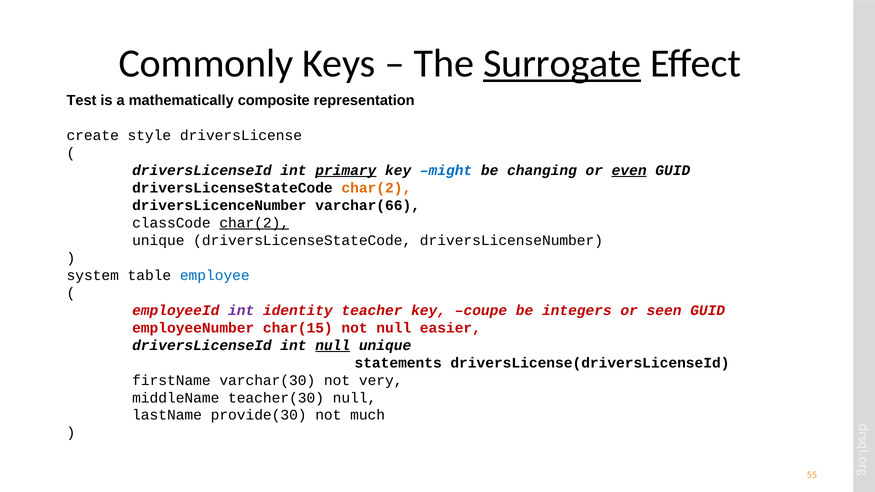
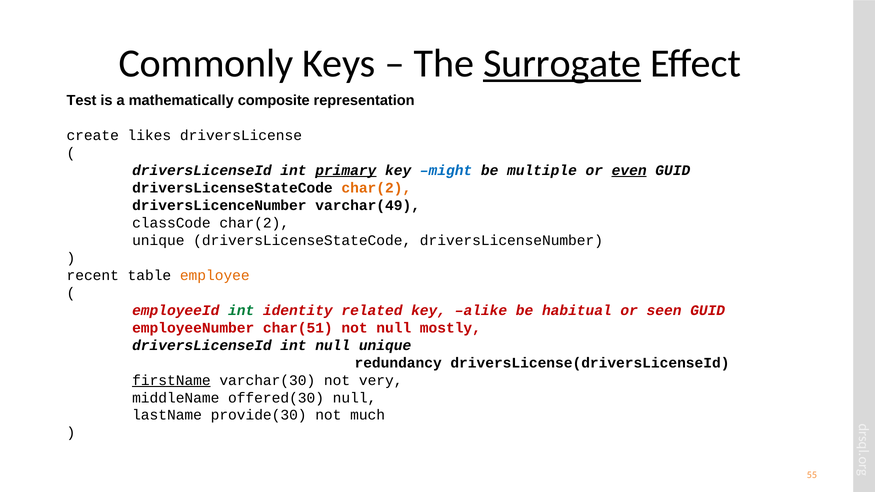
style: style -> likes (149, 135)
changing: changing -> multiple (542, 170)
varchar(66: varchar(66 -> varchar(49 (368, 205)
char(2 underline: present -> none (254, 223)
system: system -> recent (93, 275)
employee colour: blue -> orange (215, 275)
int colour: purple -> green (241, 310)
teacher: teacher -> related (372, 310)
coupe: coupe -> alike (481, 310)
integers: integers -> habitual (577, 310)
char(15: char(15 -> char(51 (298, 328)
easier: easier -> mostly (450, 328)
null underline: present -> none (333, 345)
statements: statements -> redundancy (398, 363)
firstName underline: none -> present (171, 380)
teacher(30: teacher(30 -> offered(30 (276, 398)
